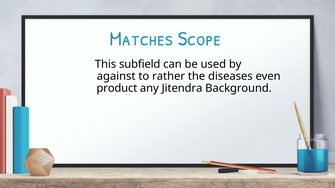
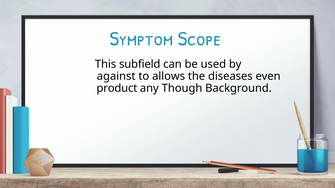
Matches: Matches -> Symptom (141, 39)
rather: rather -> allows (169, 76)
Jitendra: Jitendra -> Though (182, 88)
